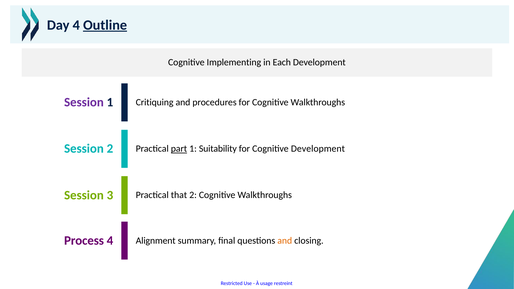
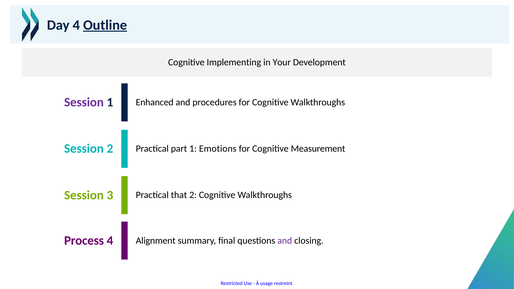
Each: Each -> Your (282, 62)
Critiquing: Critiquing -> Enhanced (155, 102)
part underline: present -> none (179, 149)
Suitability: Suitability -> Emotions (218, 149)
Cognitive Development: Development -> Measurement (318, 149)
and colour: orange -> purple (285, 241)
